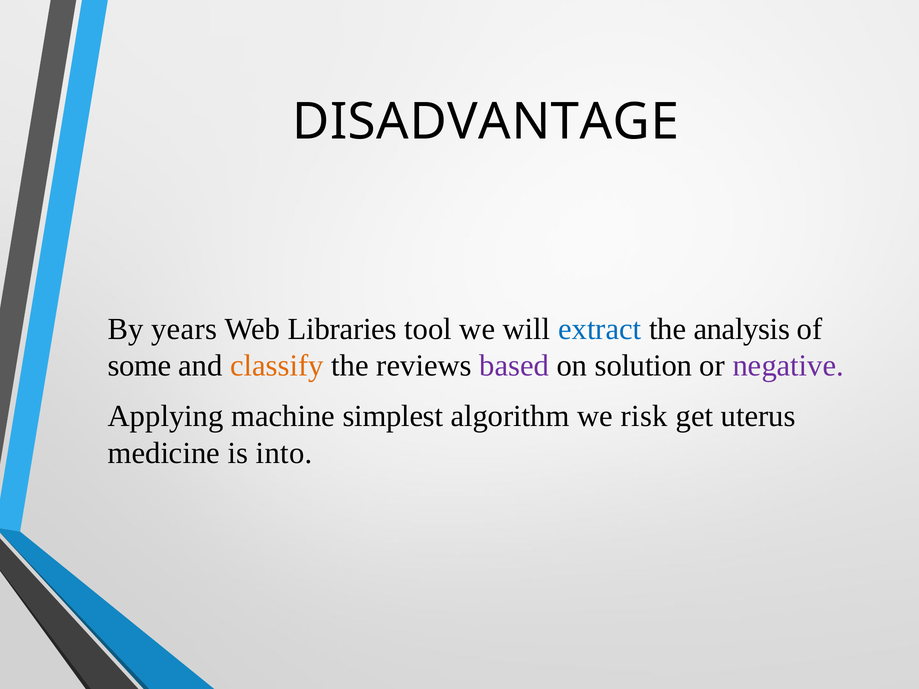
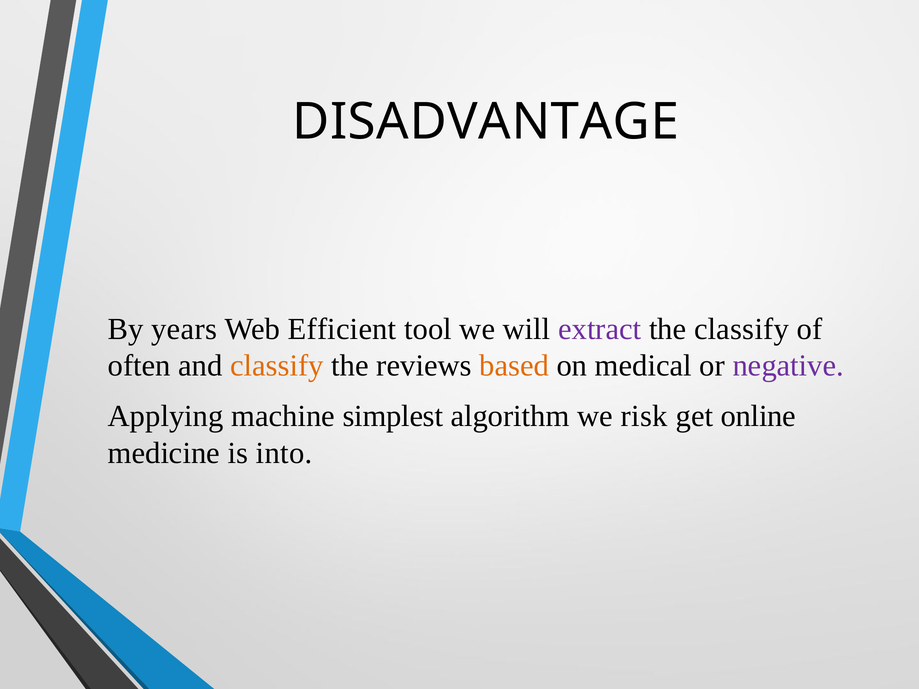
Libraries: Libraries -> Efficient (342, 329)
extract colour: blue -> purple (600, 329)
the analysis: analysis -> classify (741, 329)
some: some -> often (139, 366)
based colour: purple -> orange (514, 366)
solution: solution -> medical (643, 366)
uterus: uterus -> online (758, 416)
